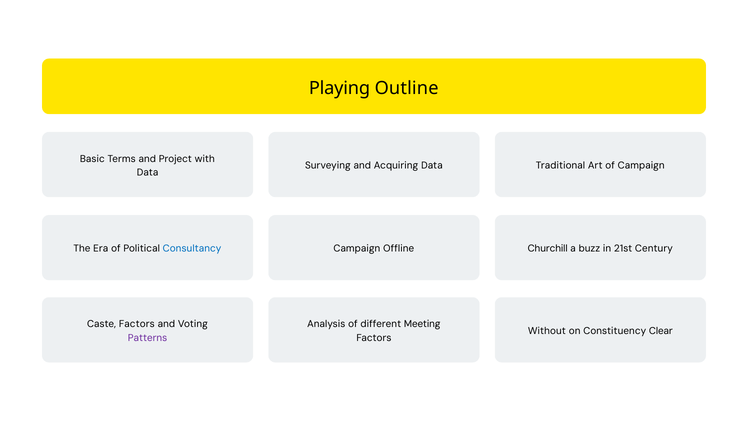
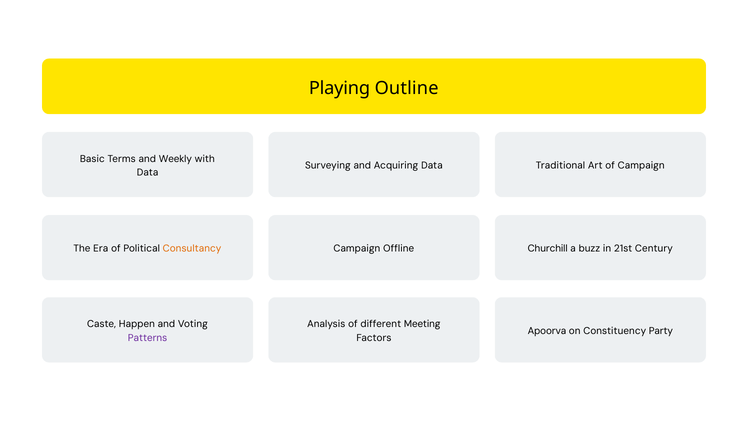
Project: Project -> Weekly (175, 159)
Consultancy colour: blue -> orange (192, 249)
Caste Factors: Factors -> Happen (137, 324)
Without: Without -> Apoorva (547, 331)
Clear: Clear -> Party (661, 331)
